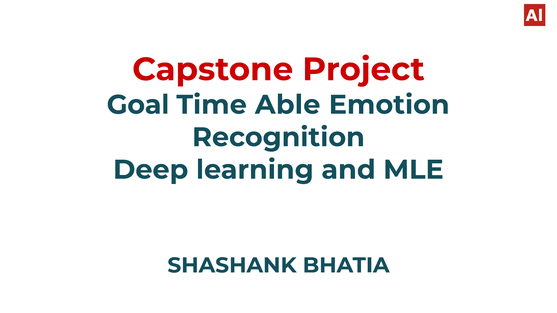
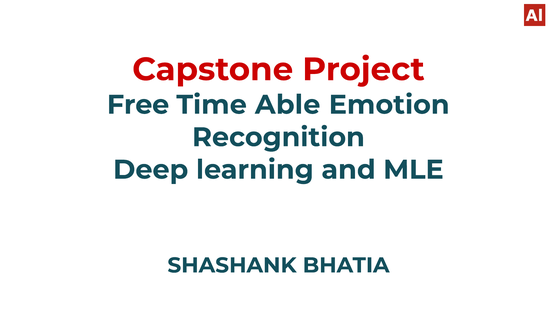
Goal: Goal -> Free (138, 105)
